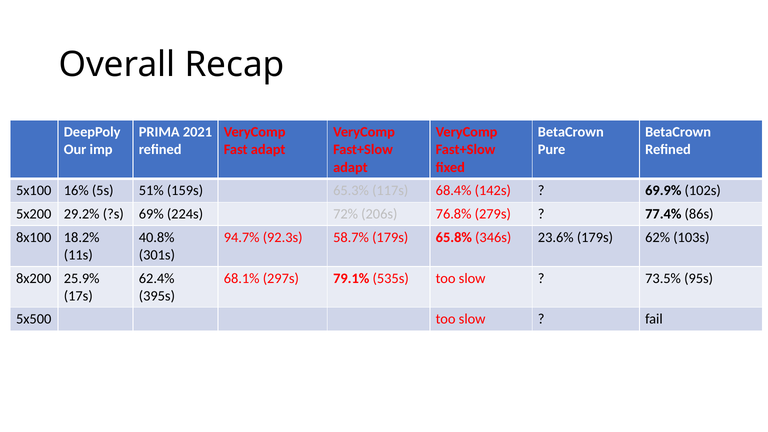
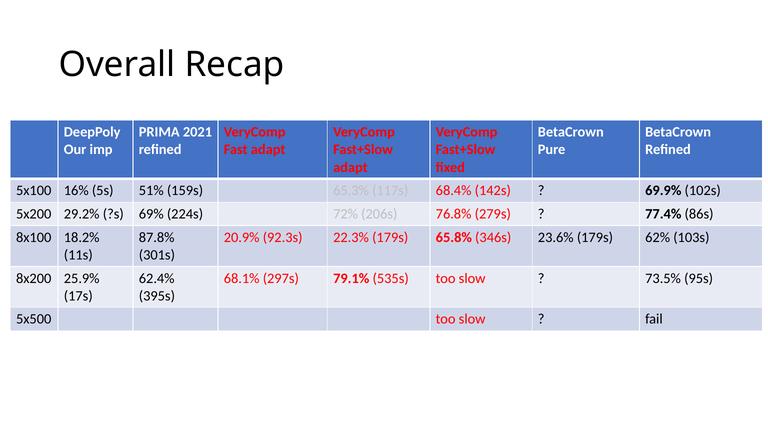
40.8%: 40.8% -> 87.8% (157, 237)
94.7%: 94.7% -> 20.9% (242, 237)
58.7%: 58.7% -> 22.3% (351, 237)
